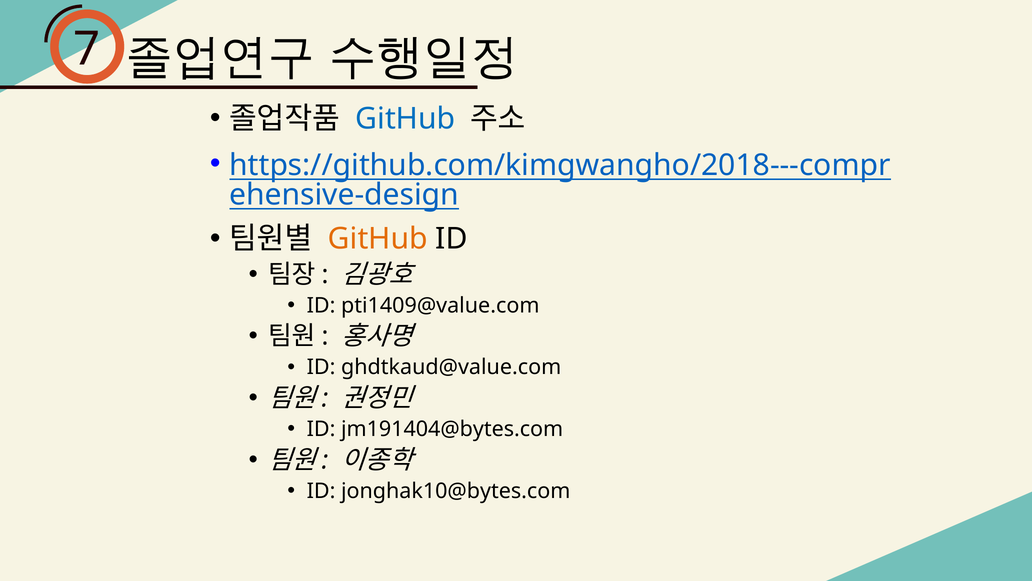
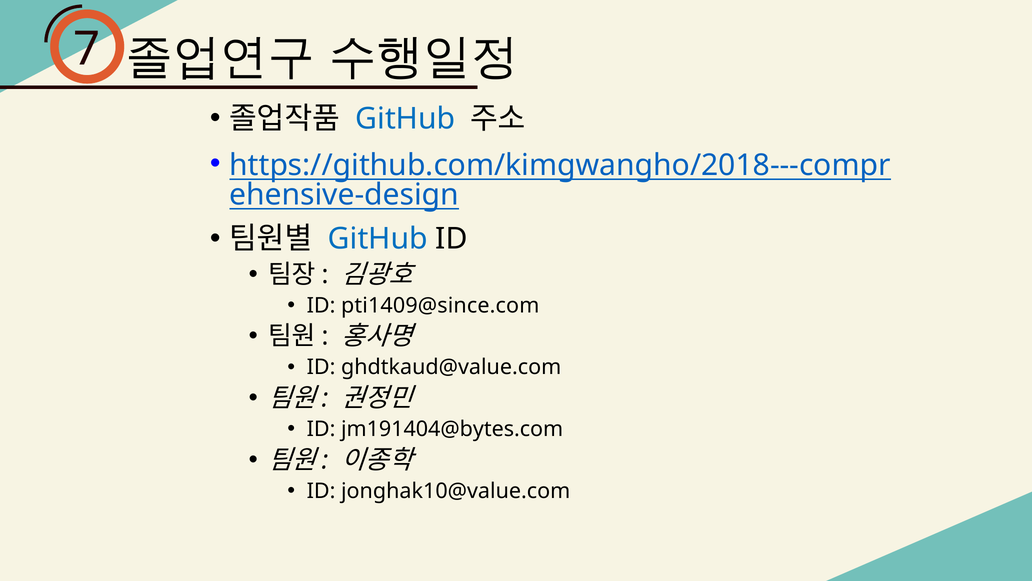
GitHub colour: orange -> blue (378, 239)
pti1409@value.com: pti1409@value.com -> pti1409@since.com (440, 305)
jonghak10@bytes.com: jonghak10@bytes.com -> jonghak10@value.com (456, 491)
